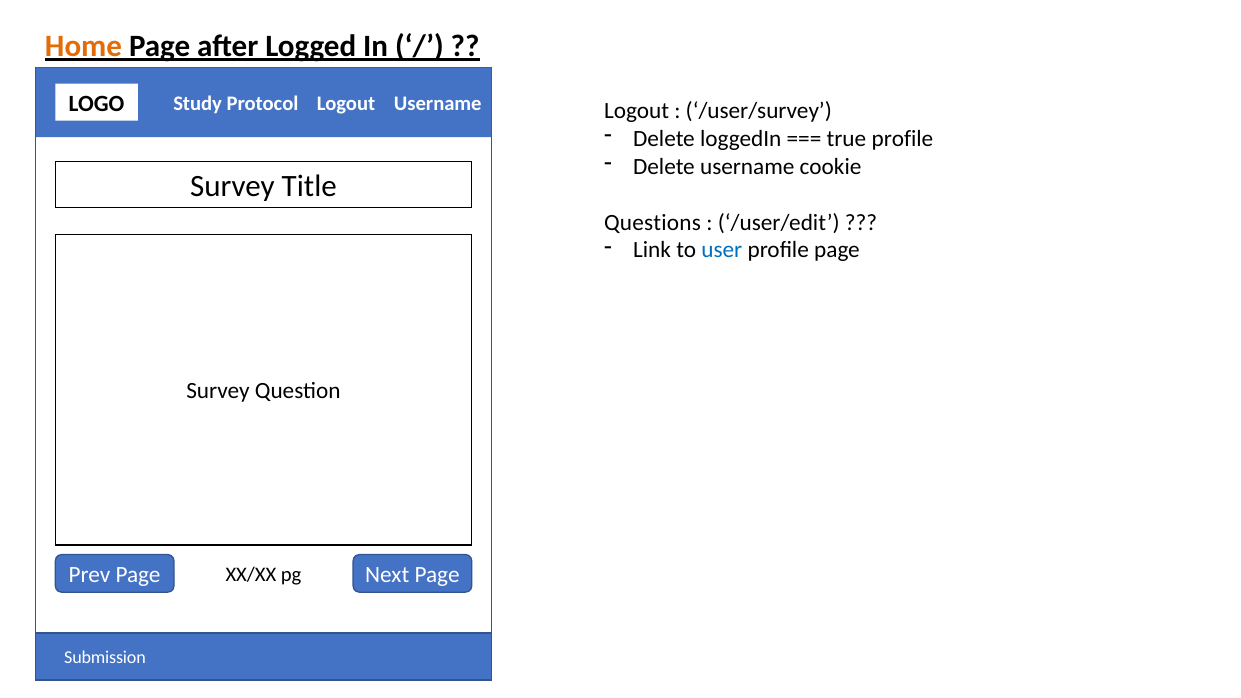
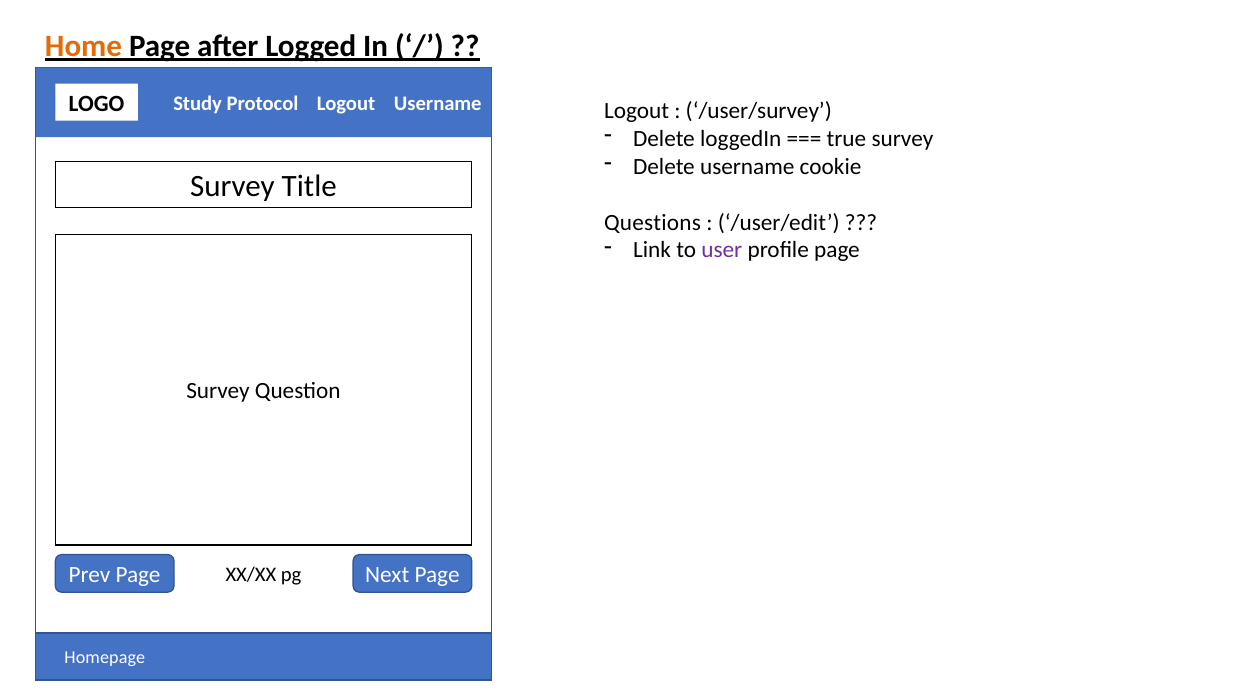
true profile: profile -> survey (902, 139)
user colour: blue -> purple (722, 250)
Submission: Submission -> Homepage (105, 658)
